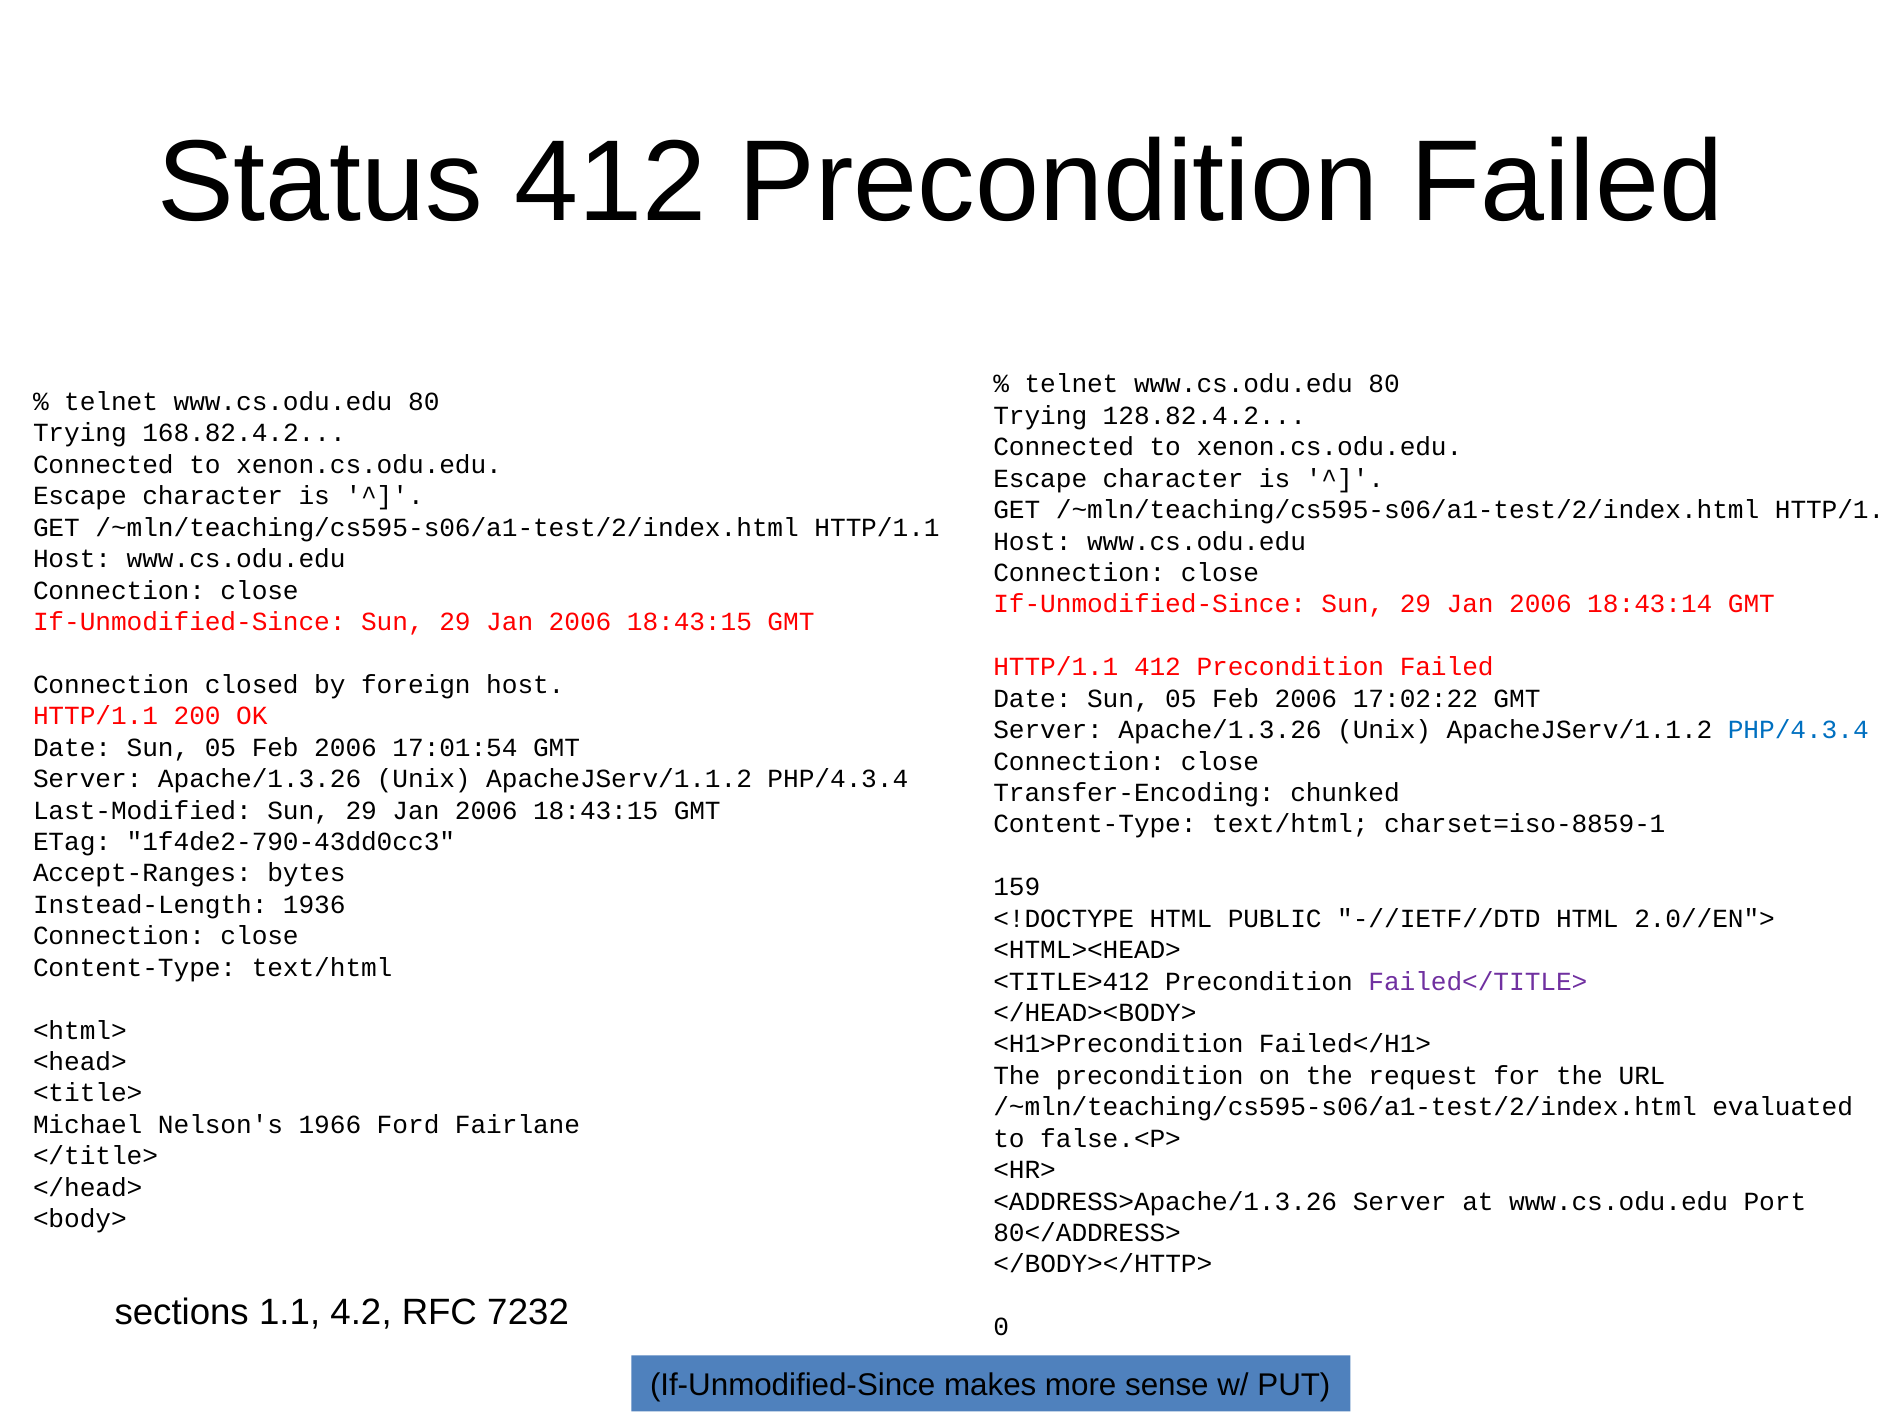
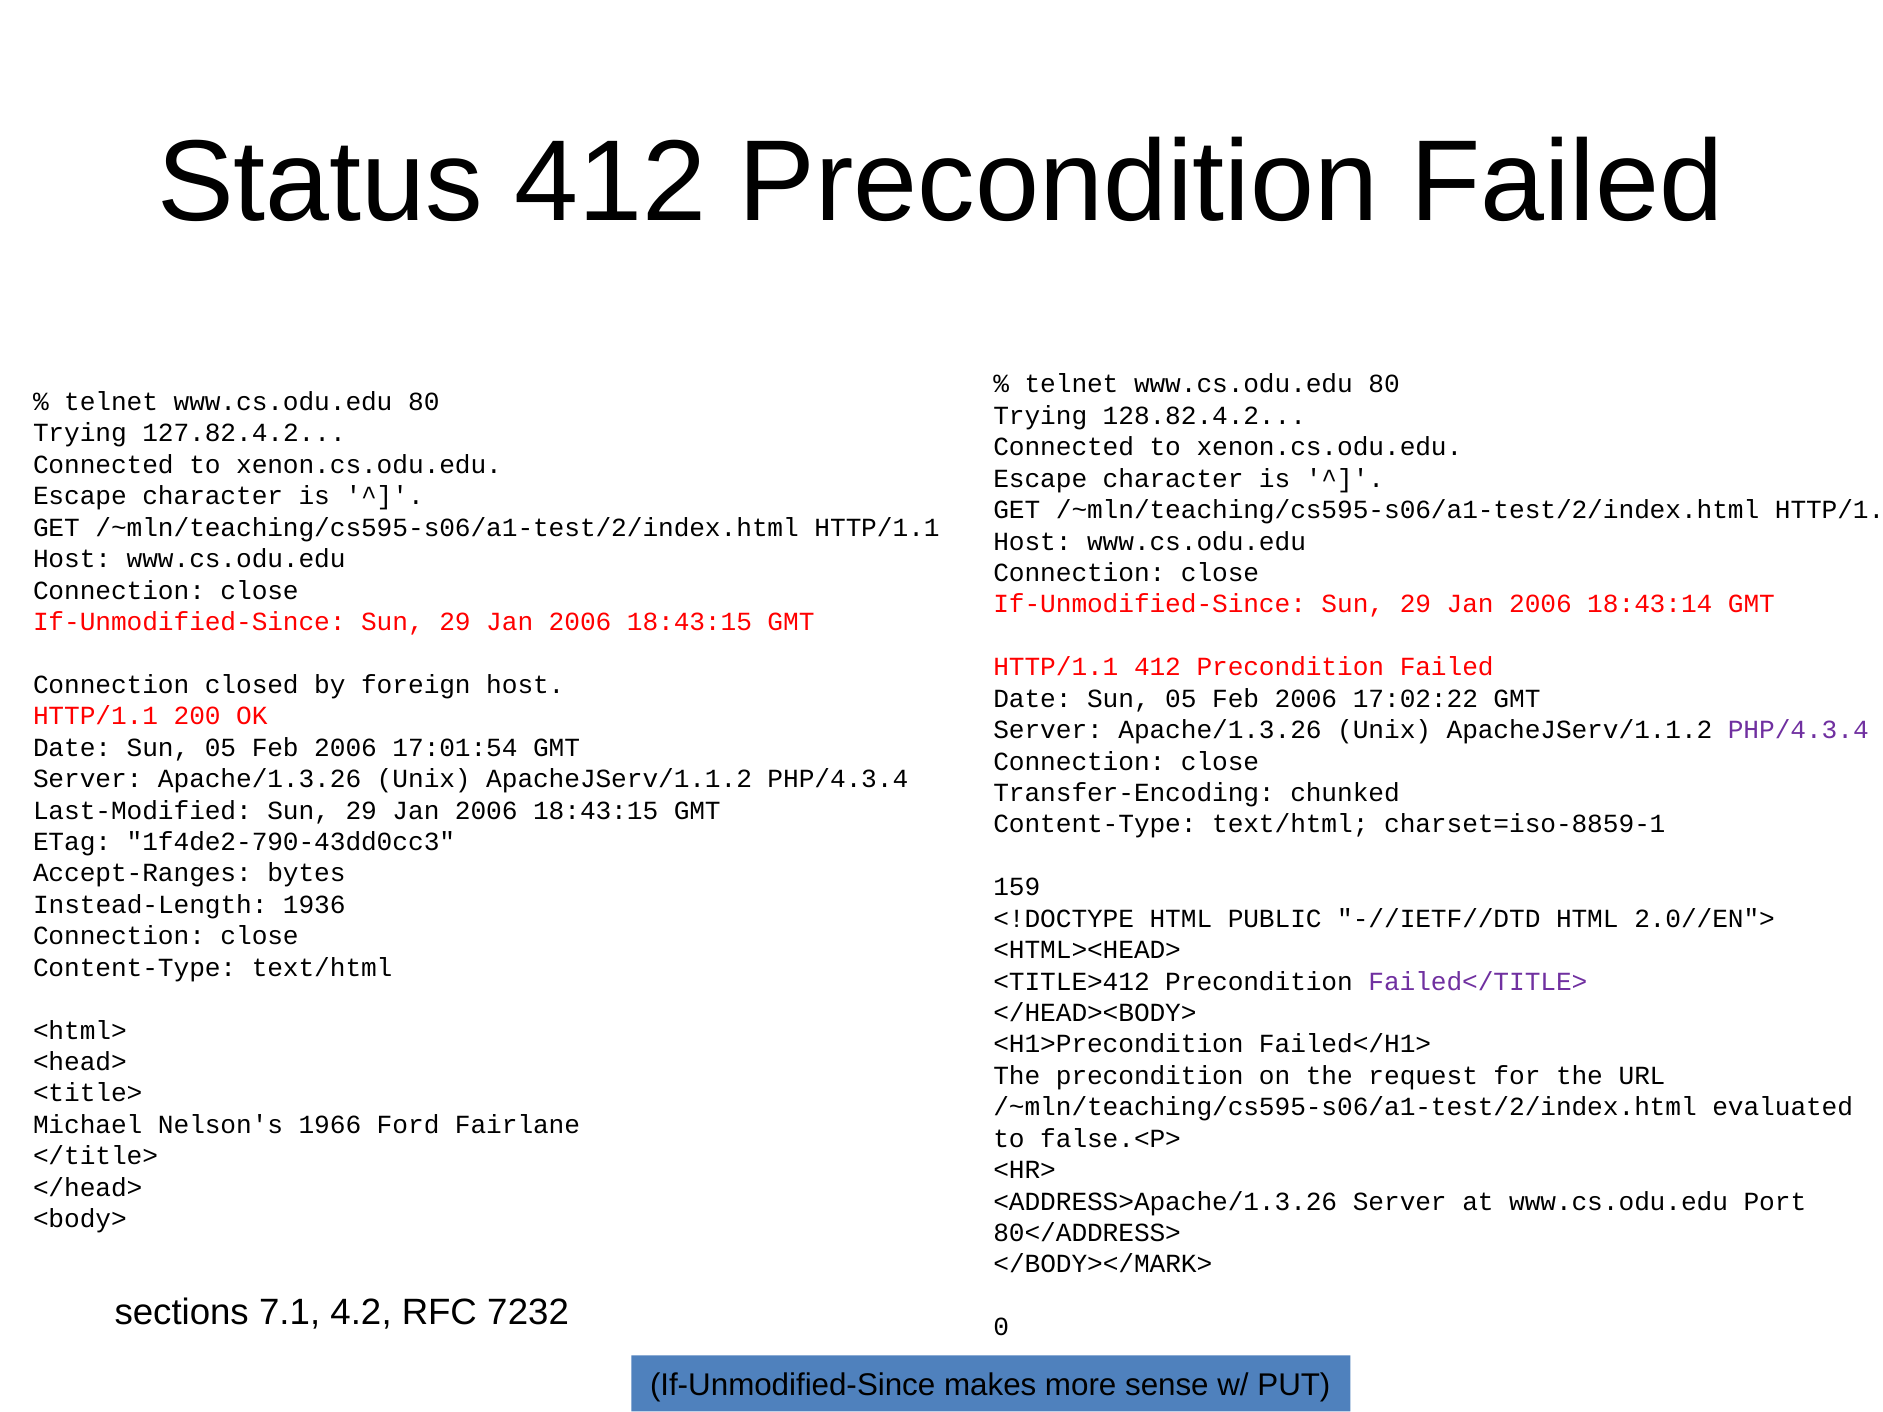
168.82.4.2: 168.82.4.2 -> 127.82.4.2 (244, 433)
PHP/4.3.4 colour: blue -> purple (1798, 730)
</BODY></HTTP>: </BODY></HTTP> -> </BODY></MARK> (1103, 1264)
1.1: 1.1 -> 7.1 (290, 1313)
